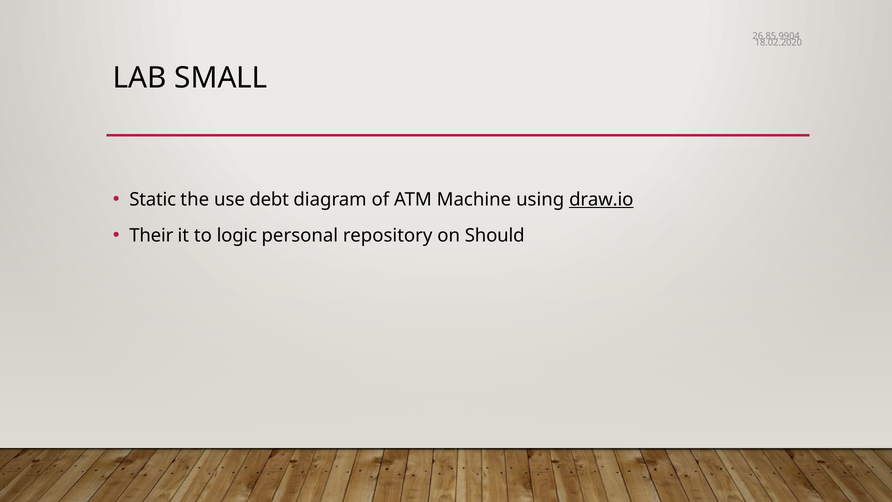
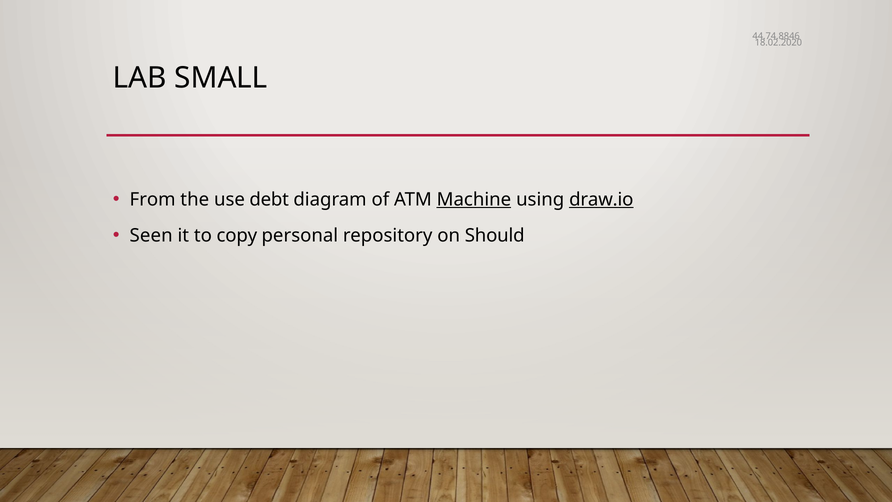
26.85.9904: 26.85.9904 -> 44.74.8846 (776, 36)
Static: Static -> From (153, 199)
Machine underline: none -> present (474, 199)
Their: Their -> Seen (151, 235)
logic: logic -> copy (237, 235)
